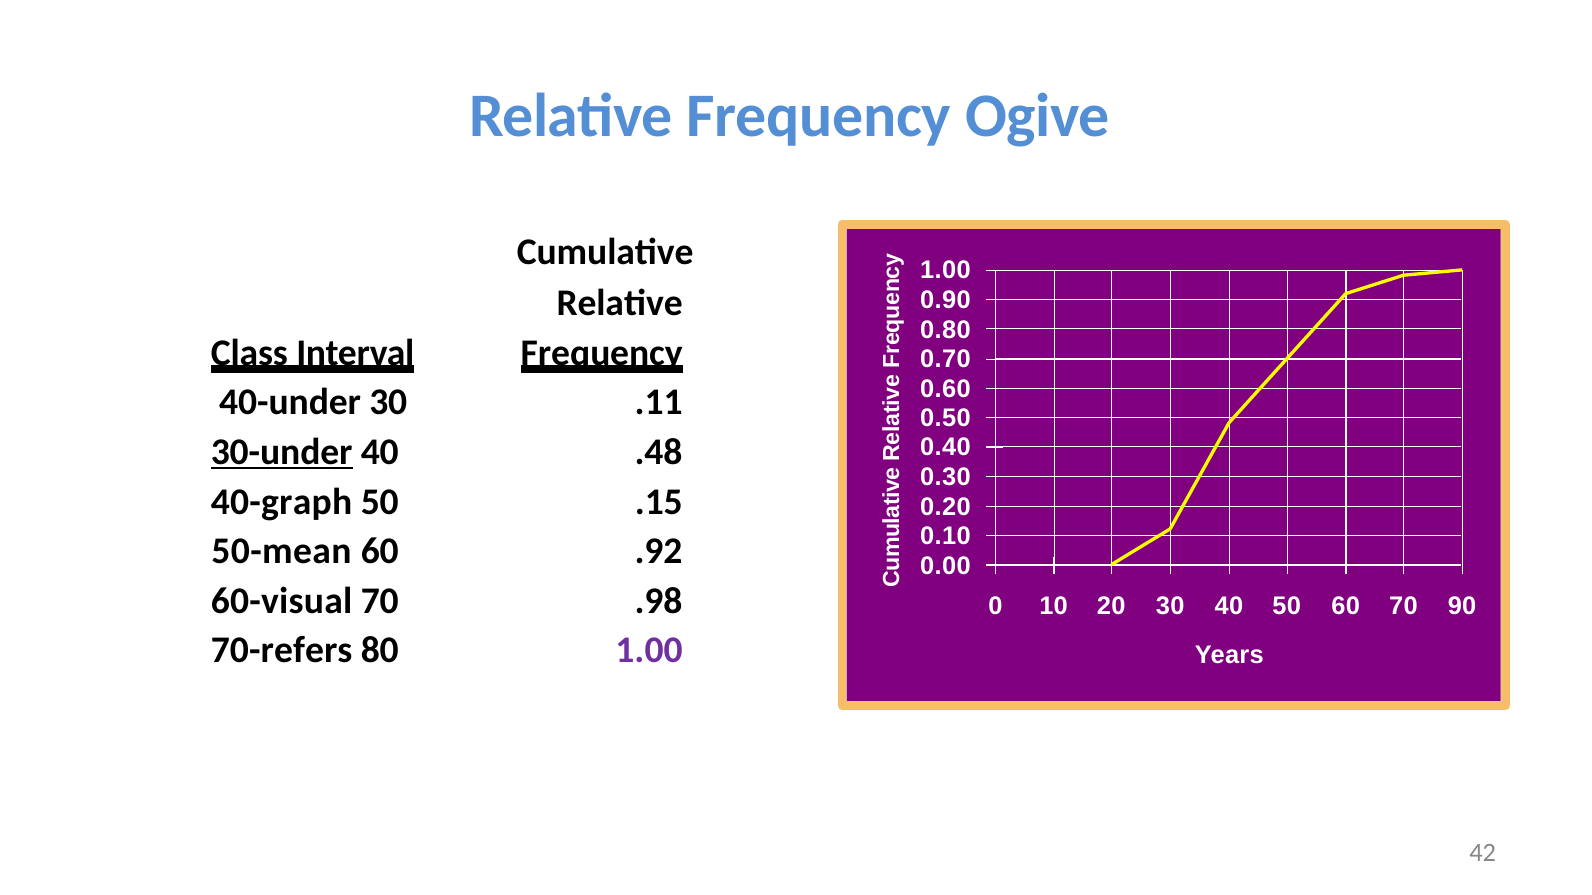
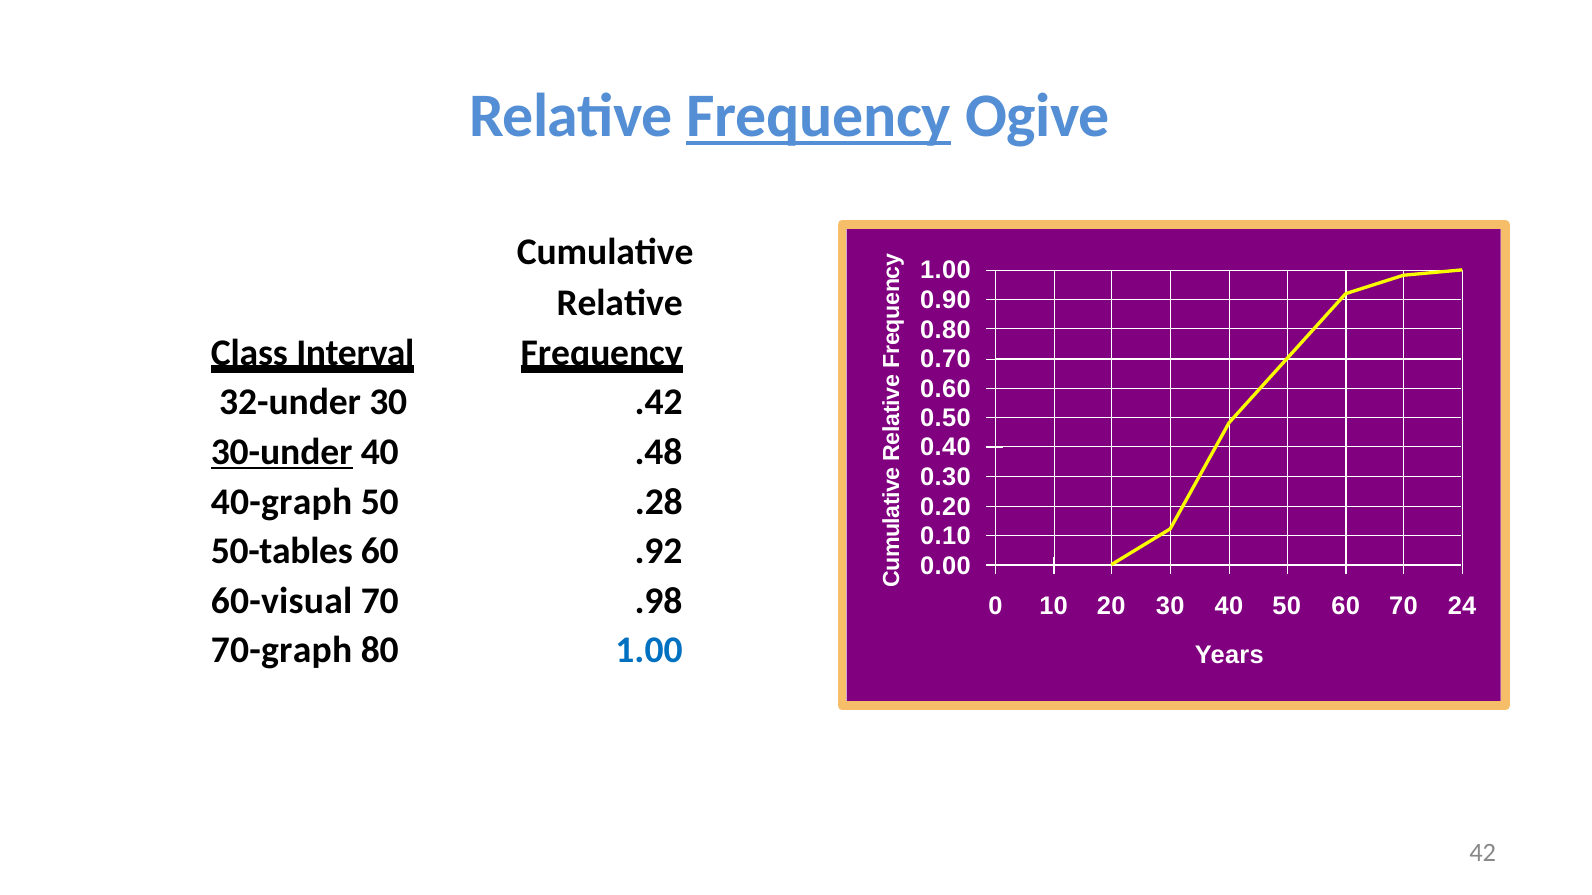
Frequency underline: none -> present (819, 117)
40-under: 40-under -> 32-under (290, 403)
.11: .11 -> .42 (659, 403)
.15: .15 -> .28 (659, 502)
50-mean: 50-mean -> 50-tables (282, 551)
90: 90 -> 24 (1462, 607)
70-refers: 70-refers -> 70-graph (282, 651)
1.00 colour: purple -> blue (649, 651)
